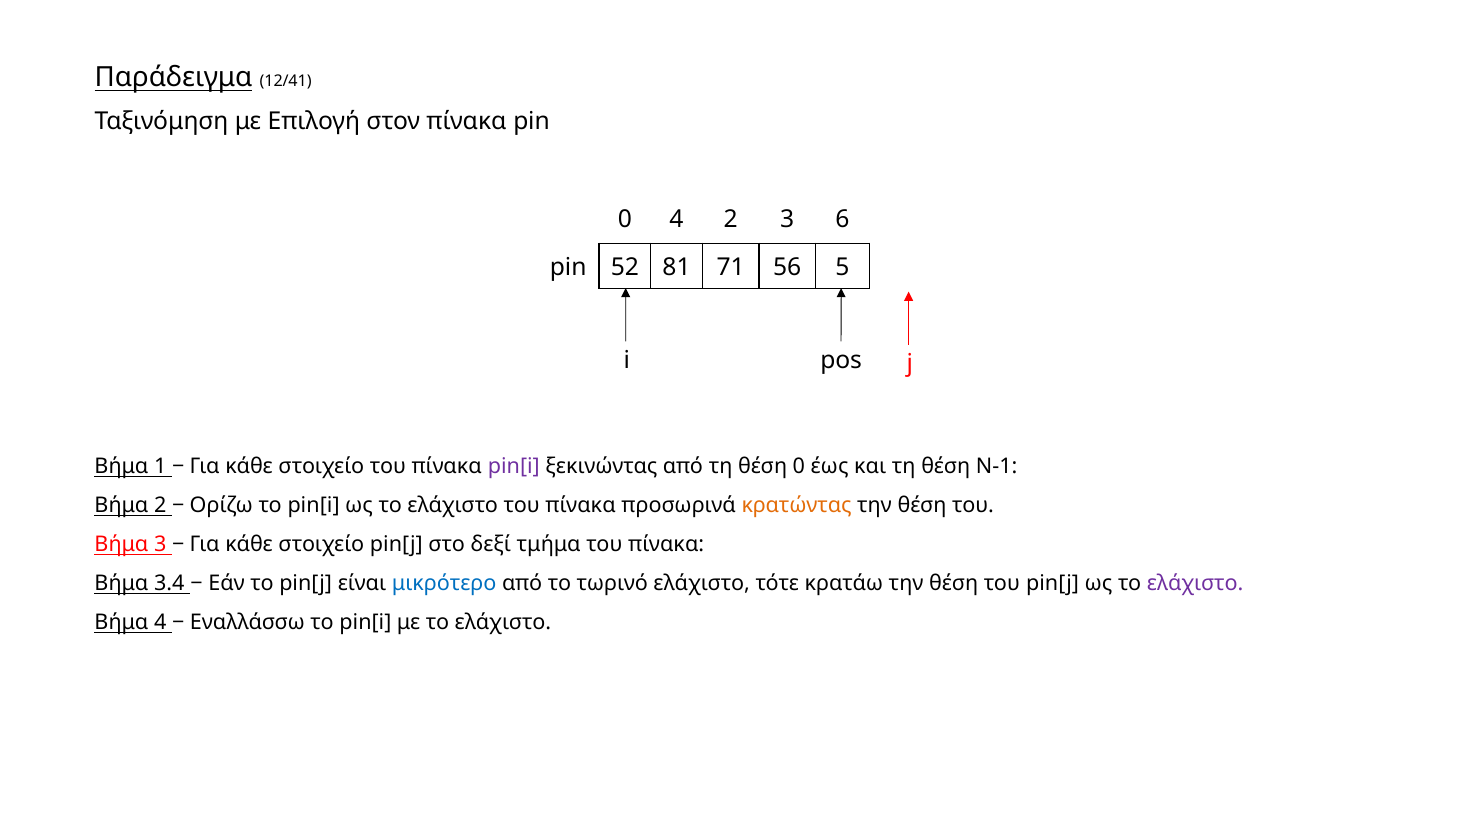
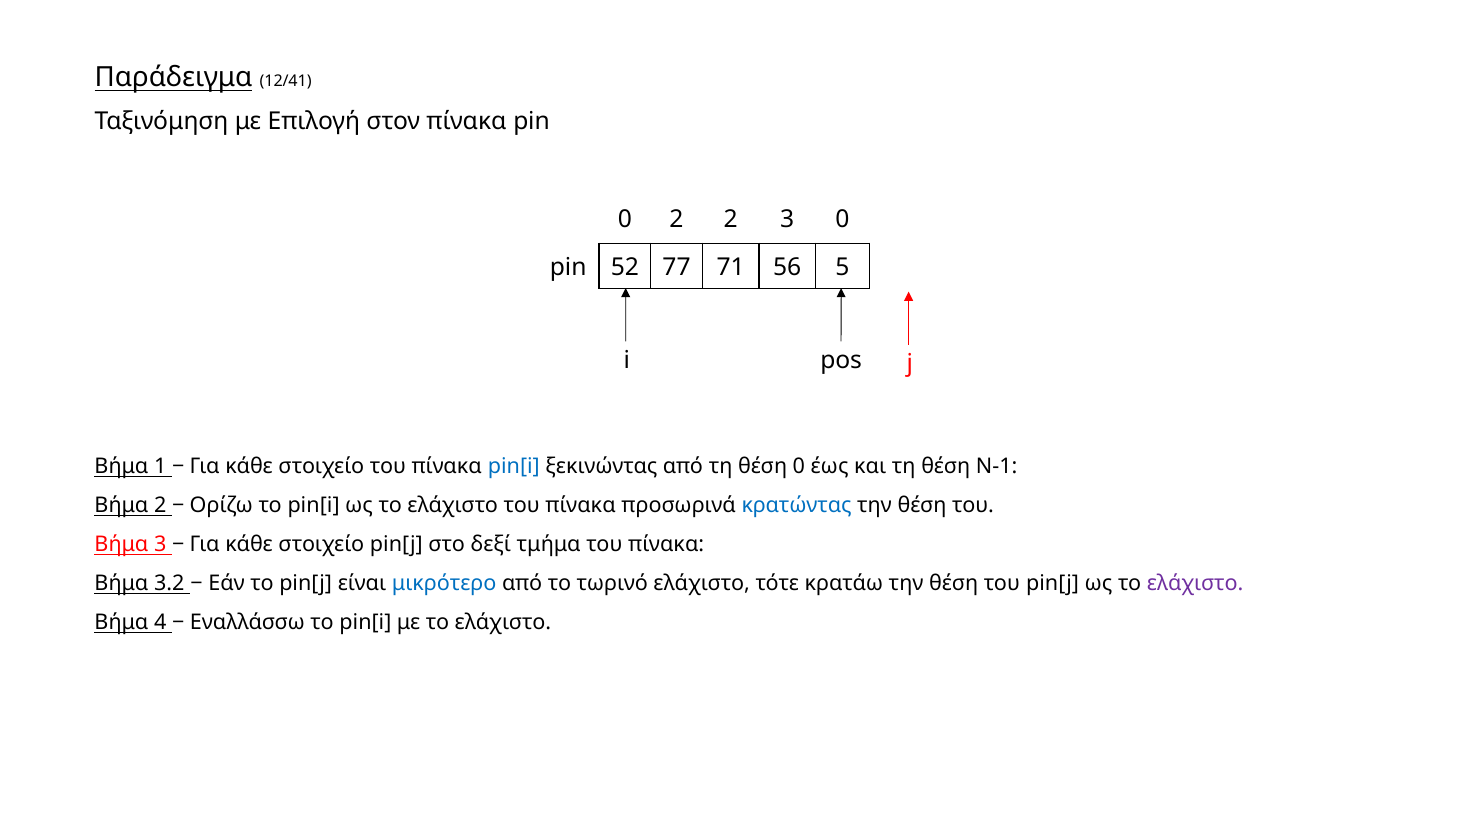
0 4: 4 -> 2 (677, 219)
3 6: 6 -> 0 (842, 219)
81: 81 -> 77 (677, 267)
pin[i colour: purple -> blue (514, 467)
κρατώντας colour: orange -> blue (797, 506)
3.4: 3.4 -> 3.2 (169, 584)
